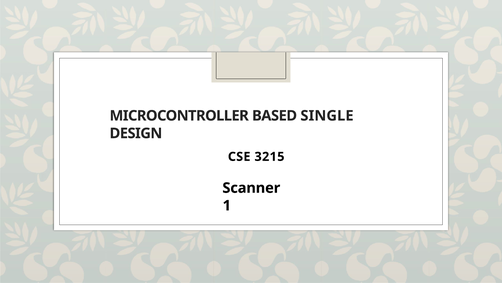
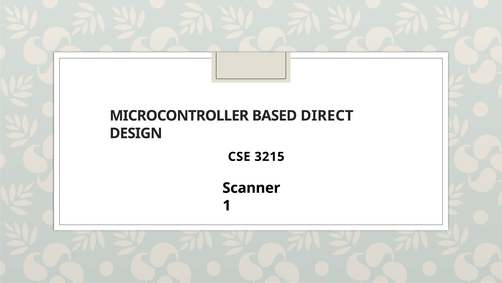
SINGLE: SINGLE -> DIRECT (327, 115)
